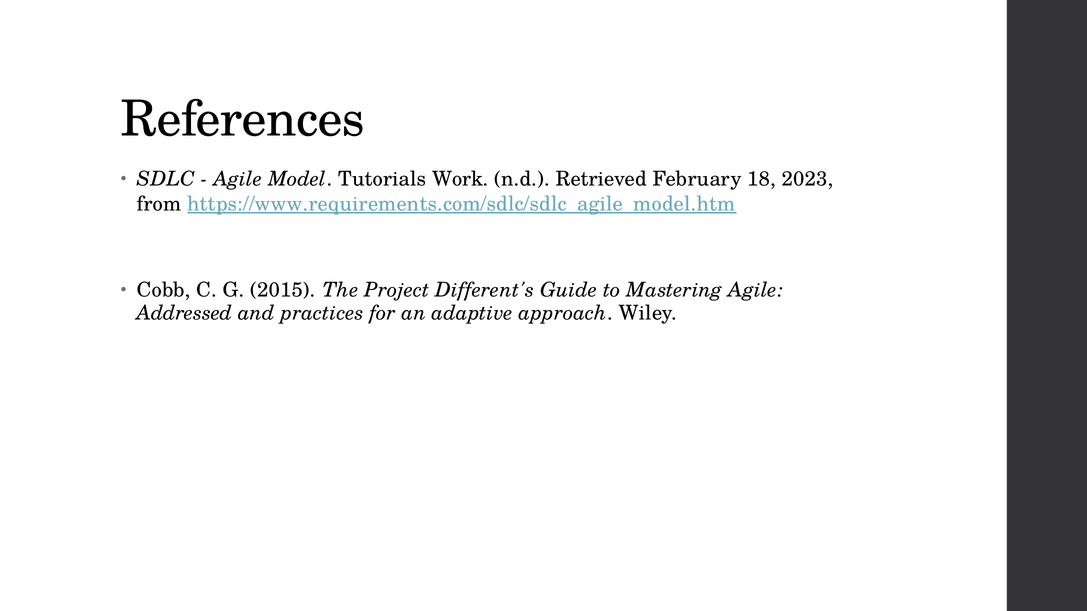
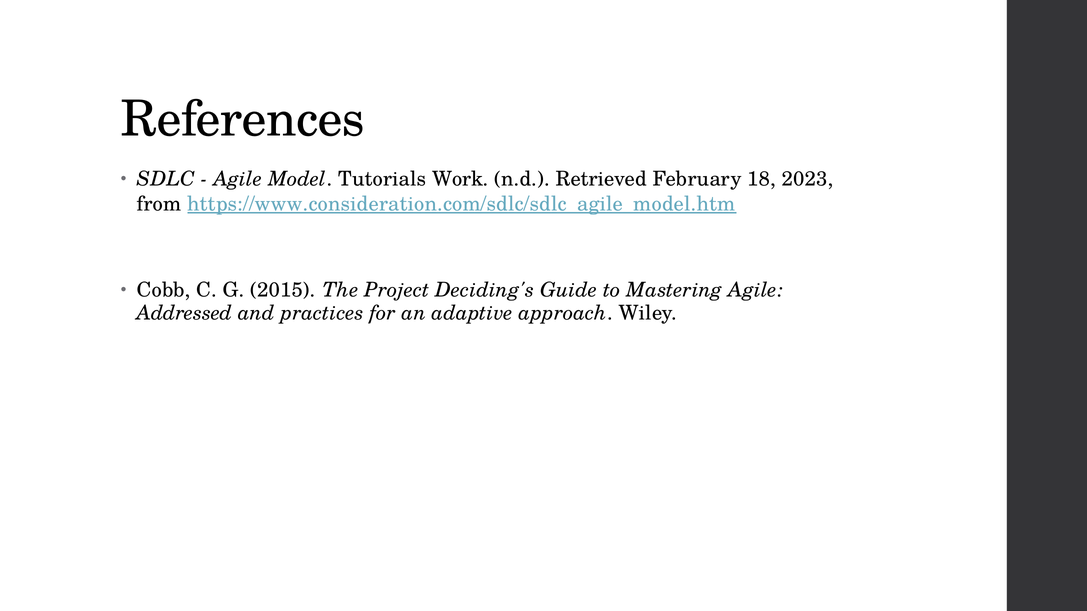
https://www.requirements.com/sdlc/sdlc_agile_model.htm: https://www.requirements.com/sdlc/sdlc_agile_model.htm -> https://www.consideration.com/sdlc/sdlc_agile_model.htm (461, 204)
Different's: Different's -> Deciding's (485, 290)
